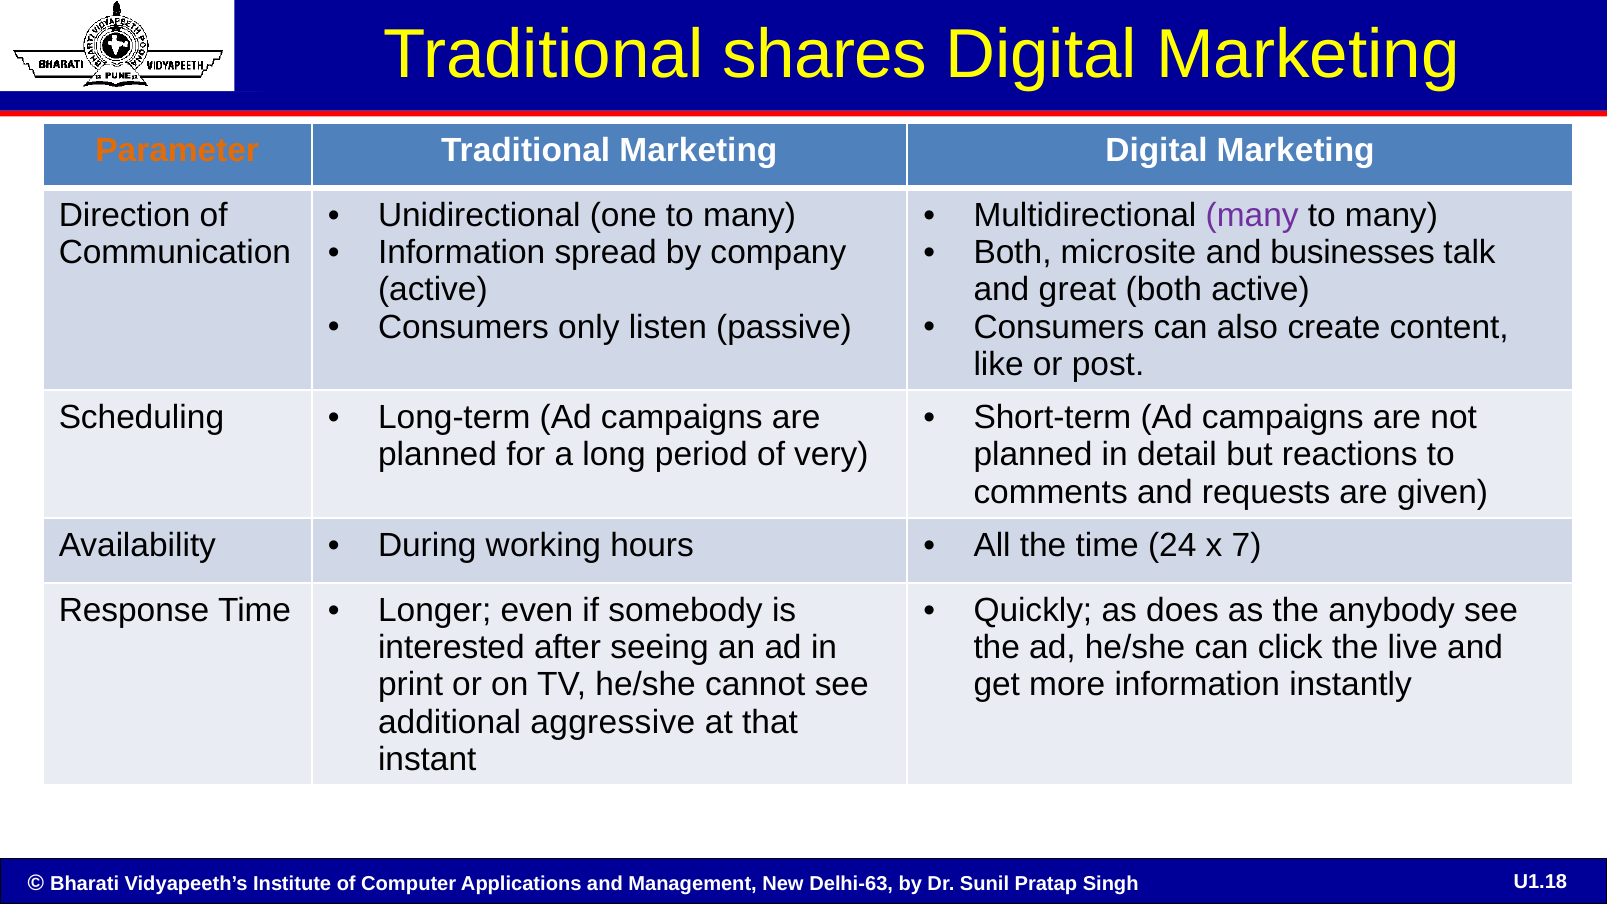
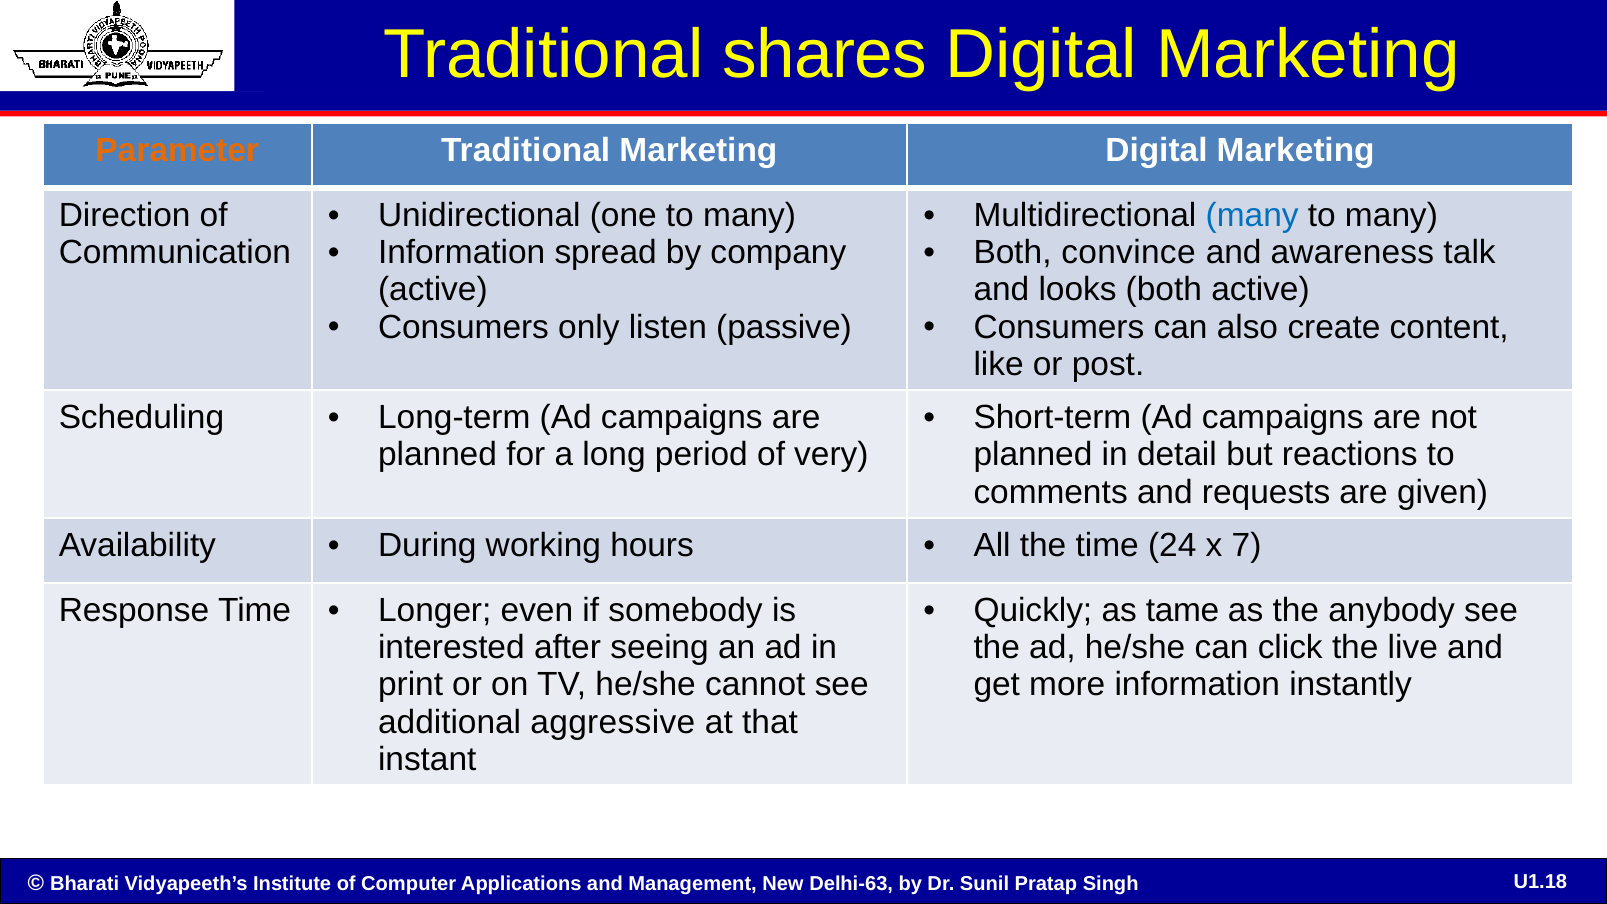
many colour: purple -> blue (1252, 215)
microsite: microsite -> convince (1128, 253)
businesses: businesses -> awareness (1352, 253)
great: great -> looks (1078, 290)
does: does -> tame (1183, 610)
